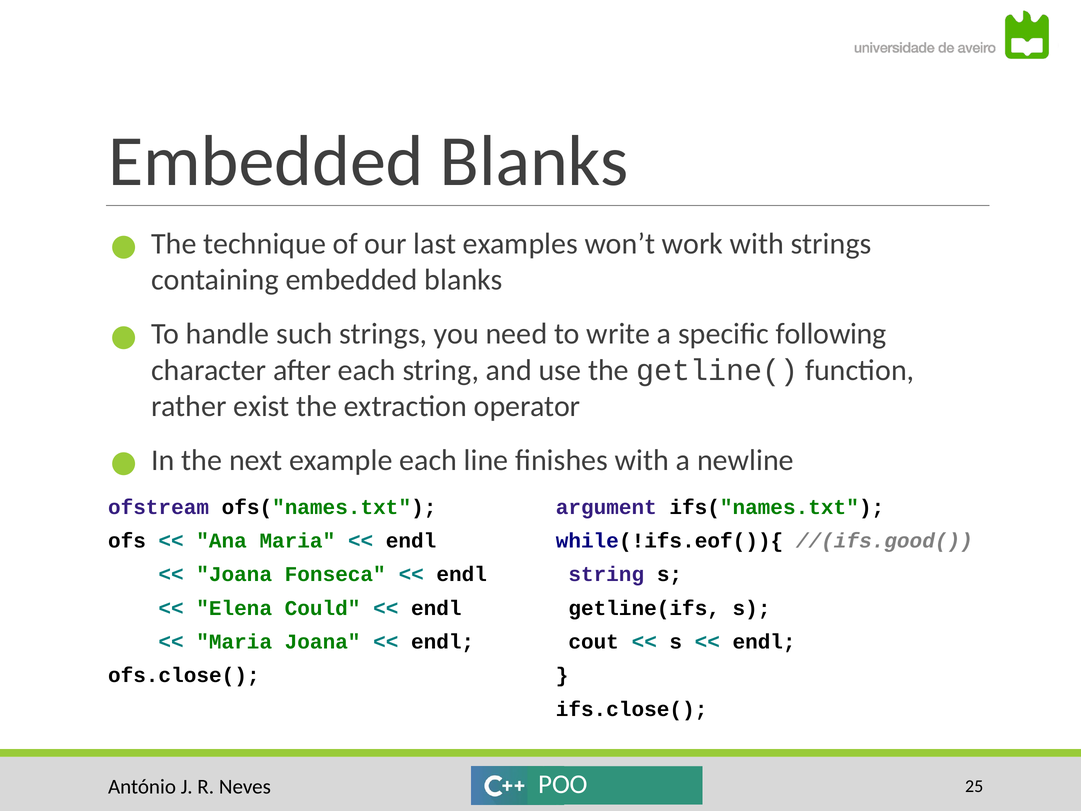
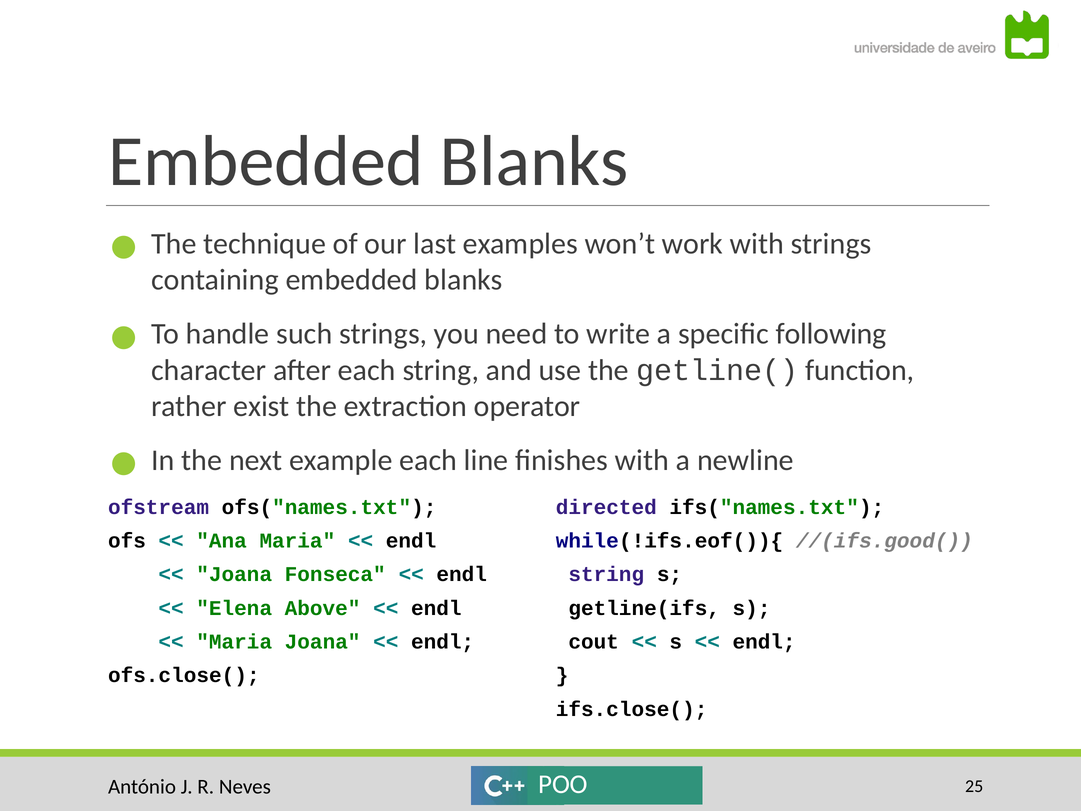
argument: argument -> directed (606, 507)
Could: Could -> Above (323, 608)
